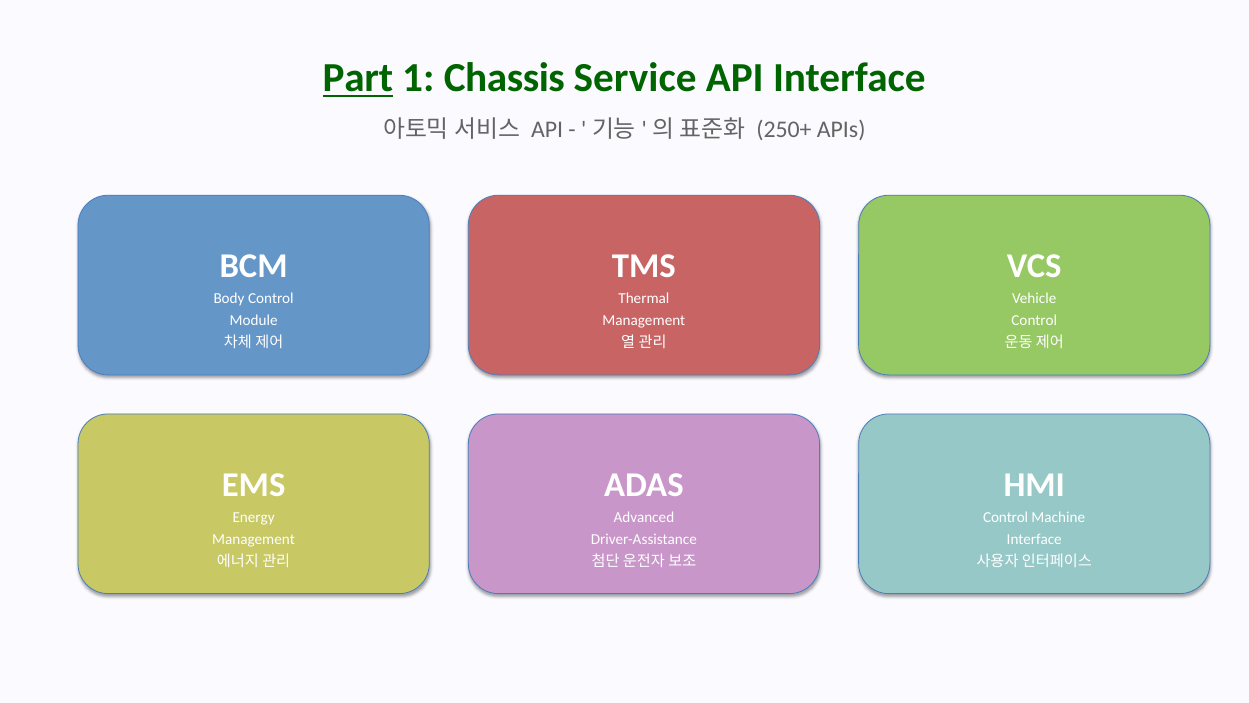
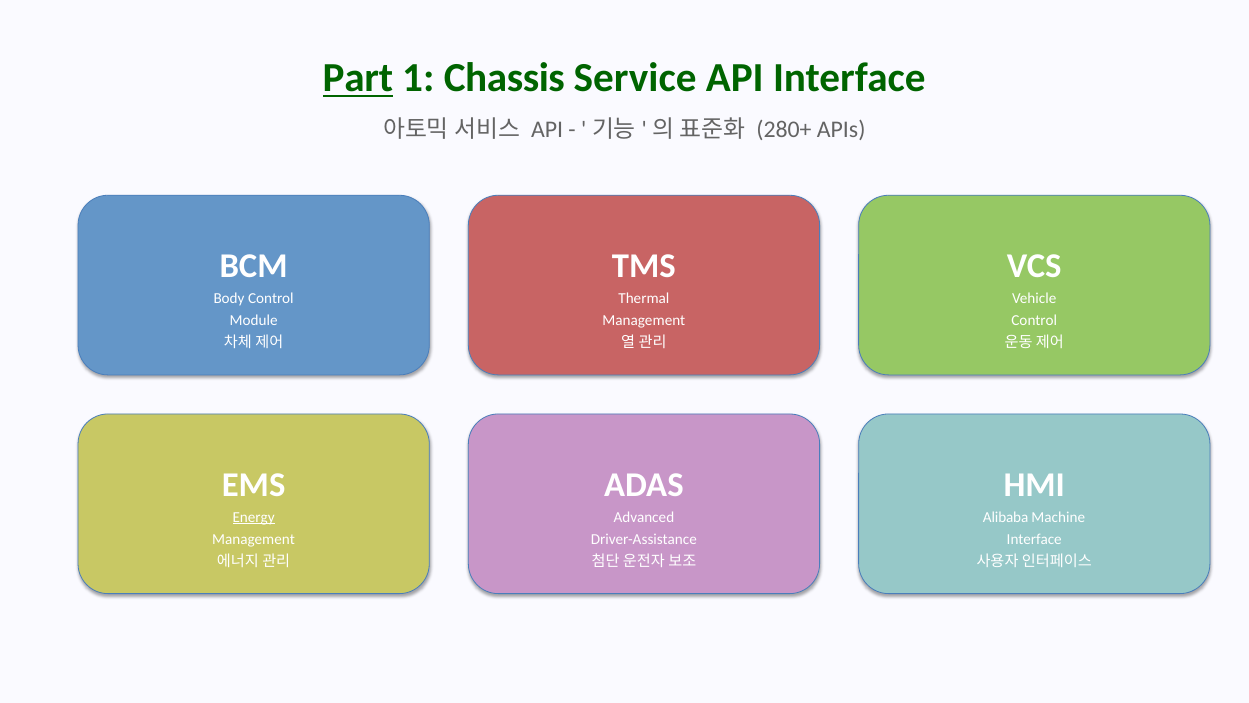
250+: 250+ -> 280+ (784, 129)
Energy underline: none -> present (254, 517)
Control: Control -> Alibaba (1006, 517)
